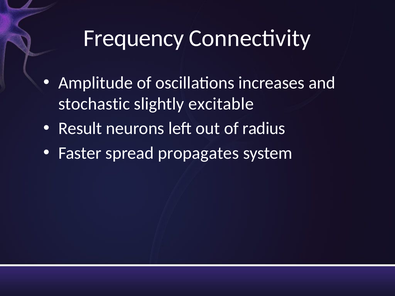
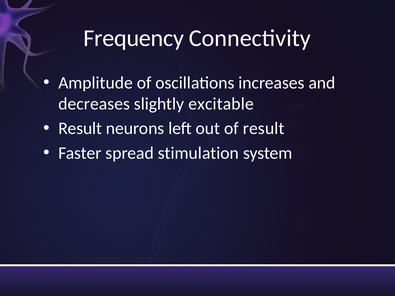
stochastic: stochastic -> decreases (94, 104)
of radius: radius -> result (264, 129)
propagates: propagates -> stimulation (198, 153)
